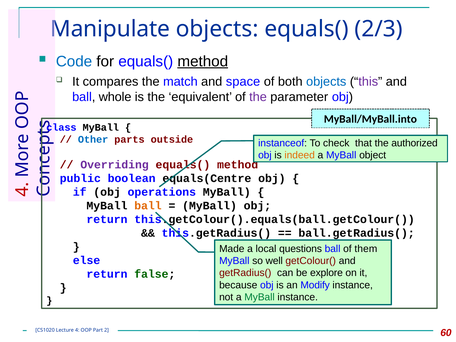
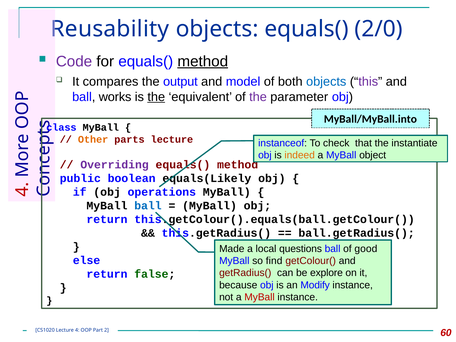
Manipulate: Manipulate -> Reusability (110, 29)
2/3: 2/3 -> 2/0 (379, 29)
Code colour: blue -> purple (74, 61)
match: match -> output (180, 82)
space: space -> model (243, 82)
whole: whole -> works (115, 97)
the underline: none -> present (156, 97)
Other colour: blue -> orange (93, 140)
parts outside: outside -> lecture (172, 140)
authorized: authorized -> instantiate (414, 143)
equals(Centre: equals(Centre -> equals(Likely (207, 178)
ball colour: orange -> blue (148, 206)
them: them -> good (366, 249)
well: well -> find (274, 261)
MyBall colour: green -> red (260, 297)
